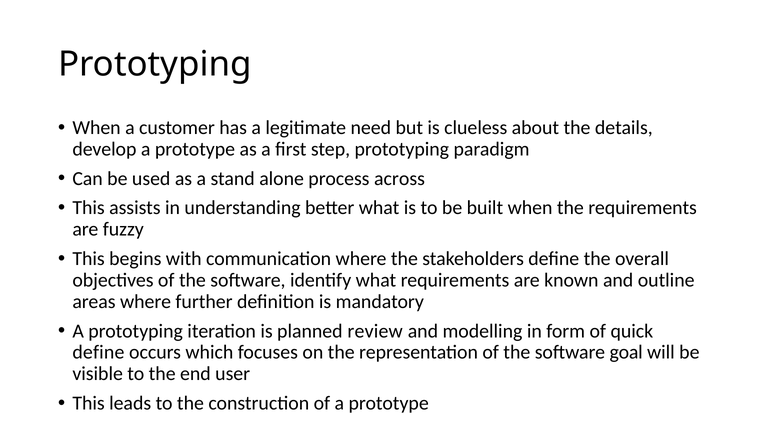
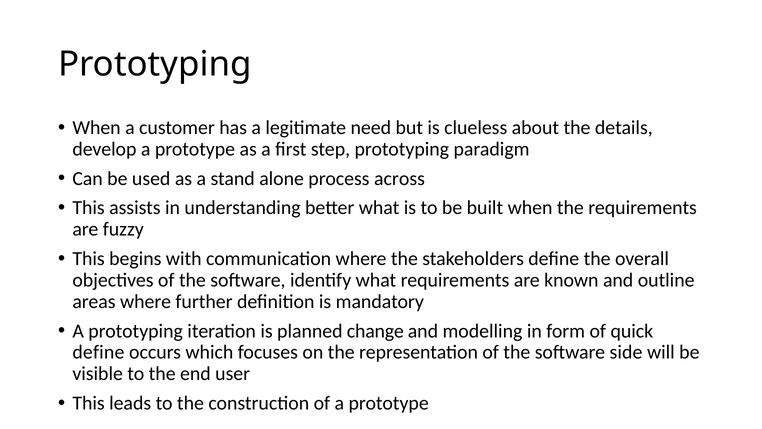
review: review -> change (375, 331)
goal: goal -> side (626, 352)
